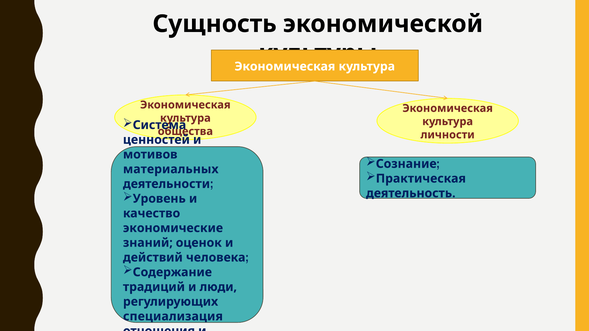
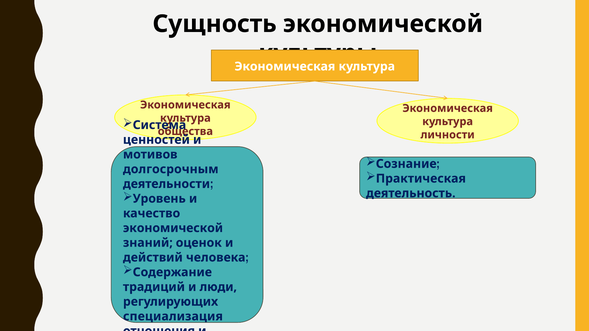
материальных: материальных -> долгосрочным (171, 169)
экономические: экономические -> экономической (173, 228)
